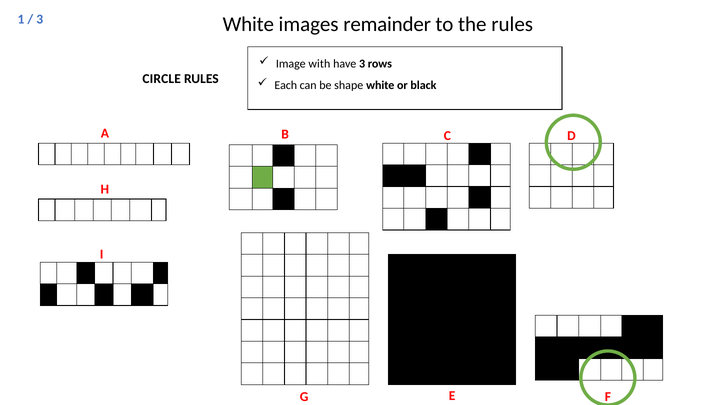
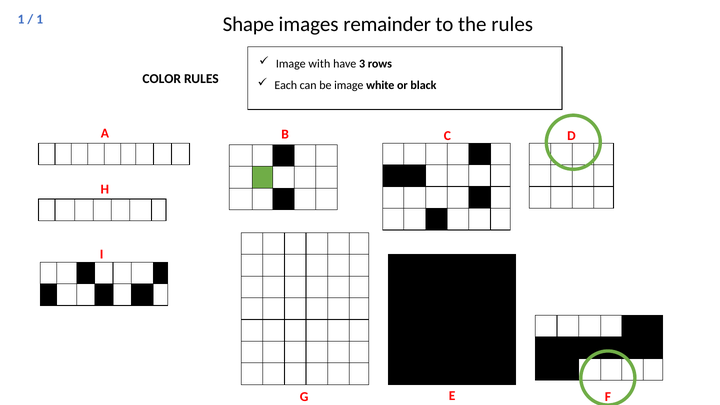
3: 3 -> 1 (40, 19)
White: White -> Shape (248, 24)
CIRCLE: CIRCLE -> COLOR (162, 79)
be shape: shape -> image (349, 85)
